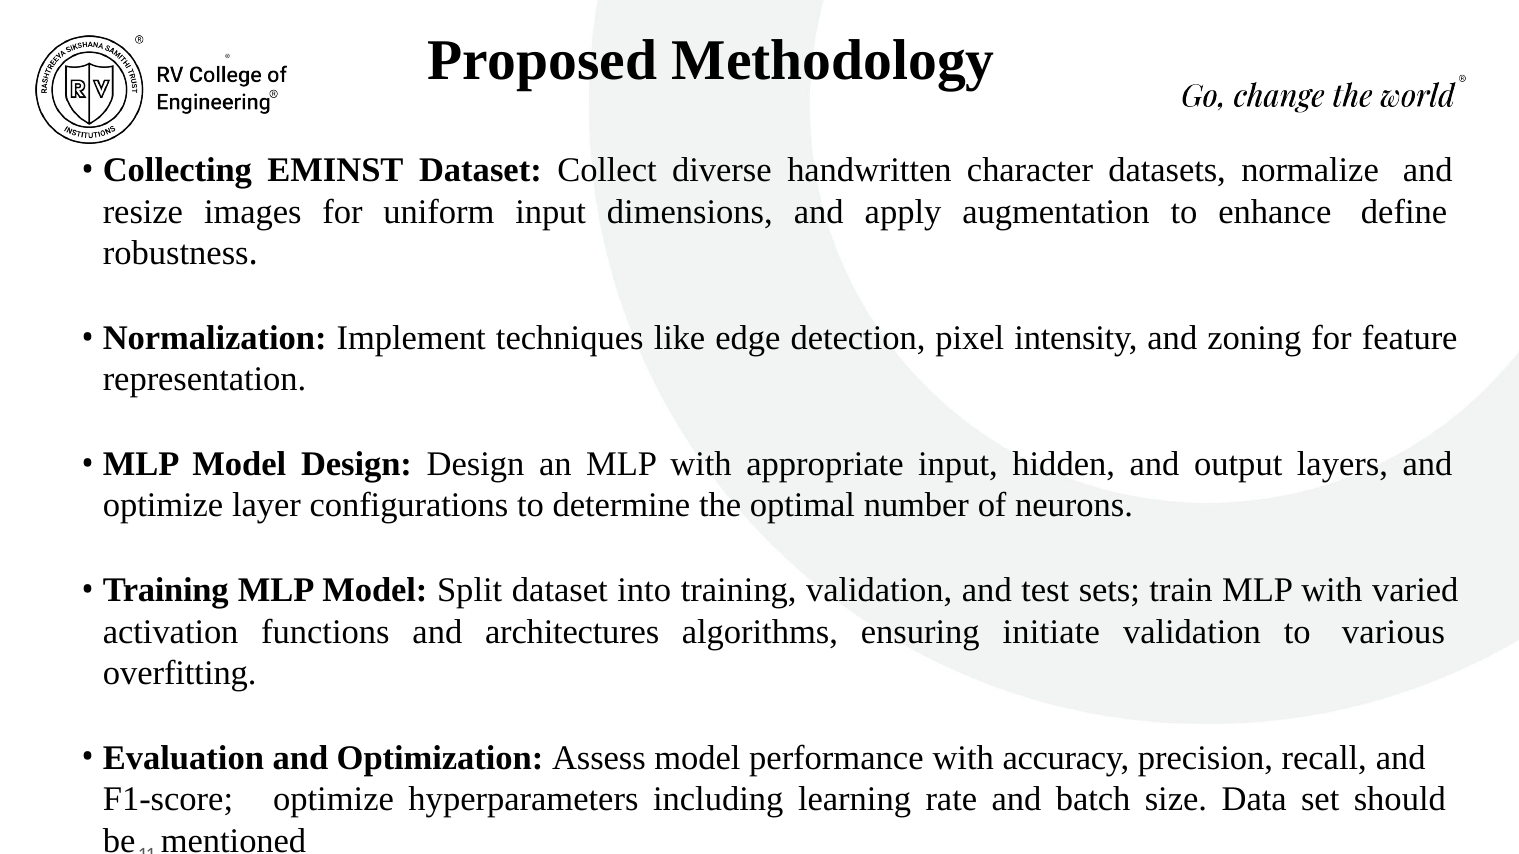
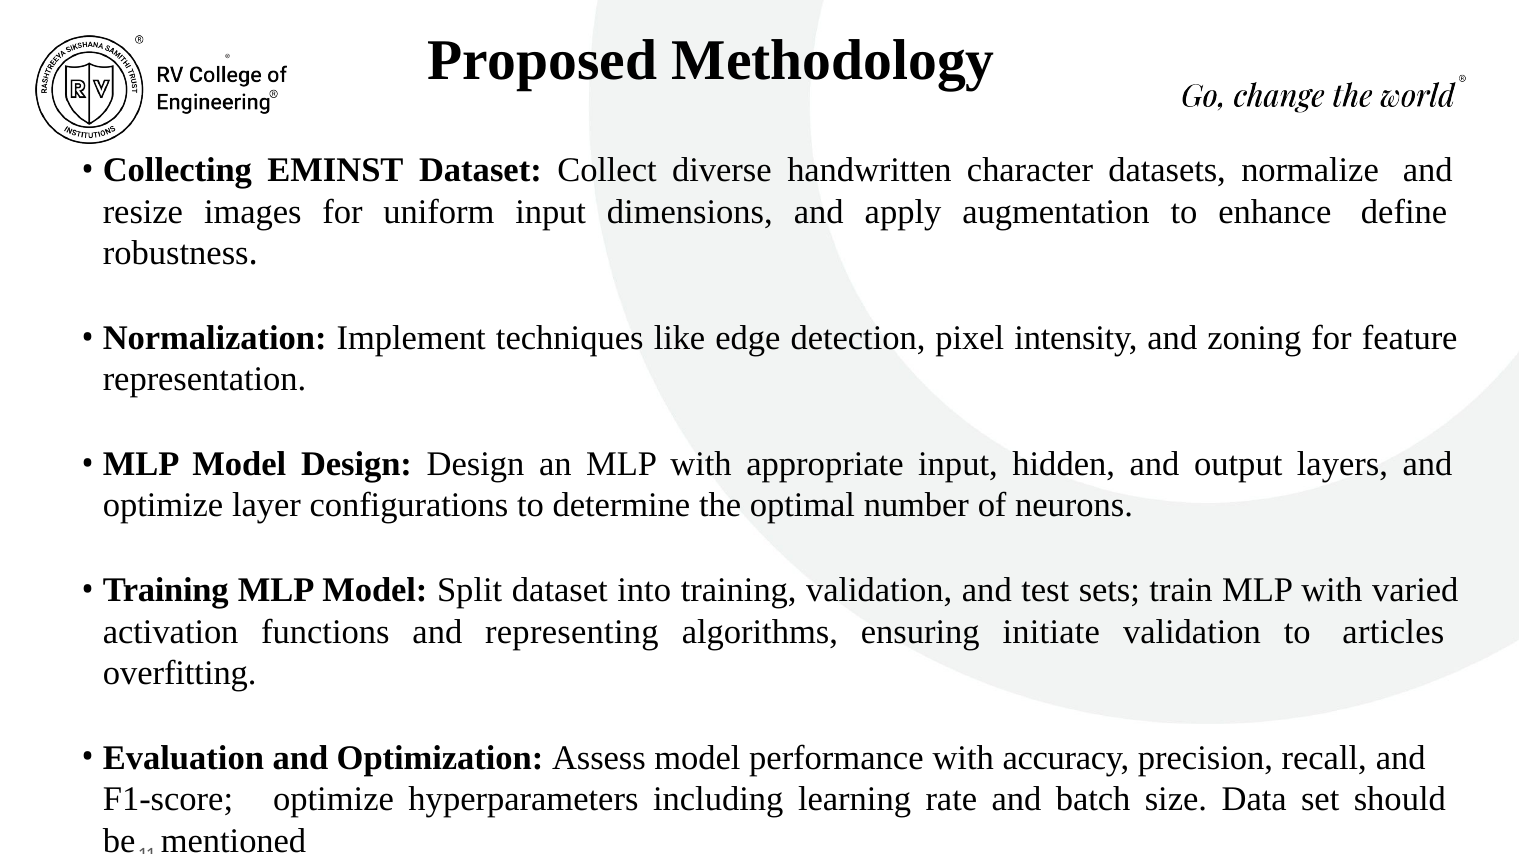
architectures: architectures -> representing (572, 632)
various: various -> articles (1393, 632)
